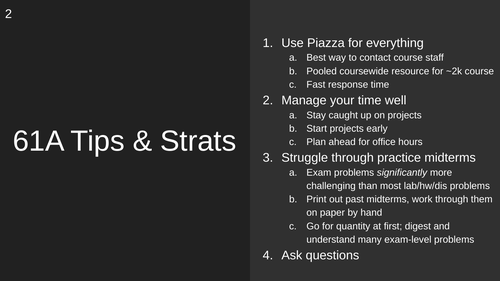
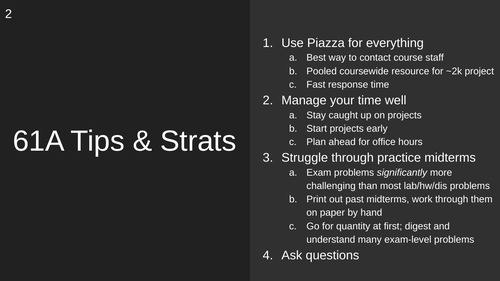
~2k course: course -> project (479, 71)
